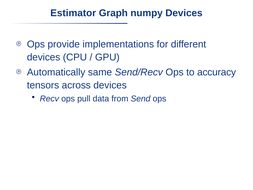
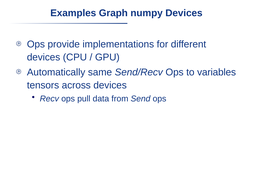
Estimator: Estimator -> Examples (73, 13)
accuracy: accuracy -> variables (217, 72)
